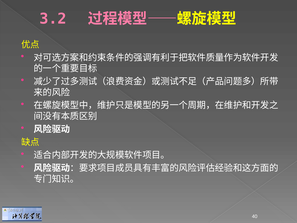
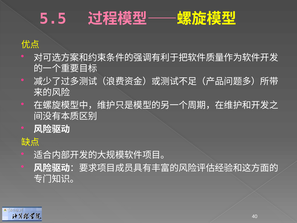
3.2: 3.2 -> 5.5 (53, 19)
